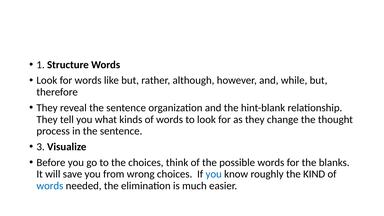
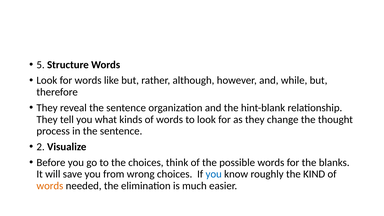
1: 1 -> 5 (41, 65)
3: 3 -> 2 (41, 147)
words colour: blue -> orange (50, 186)
